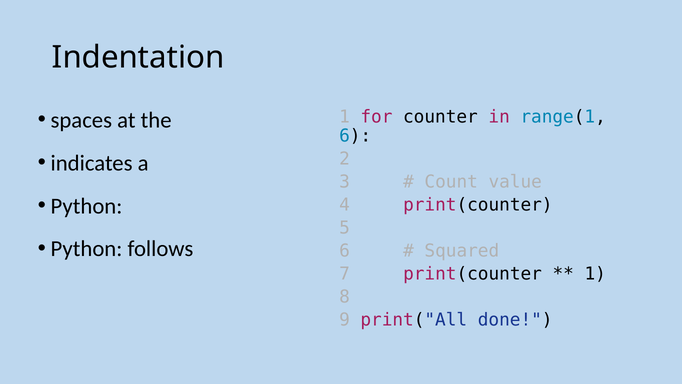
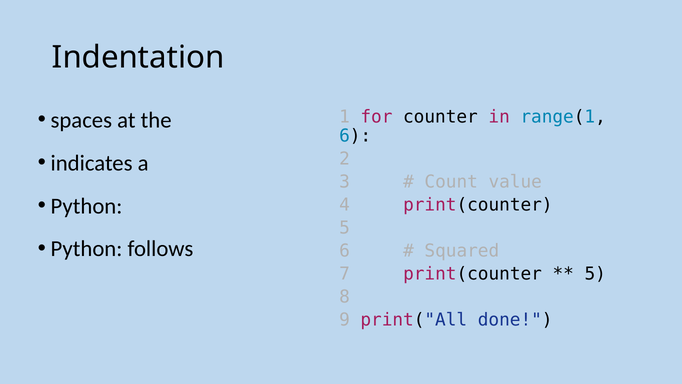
1: 1 -> 5 (595, 274)
